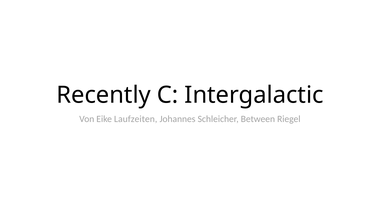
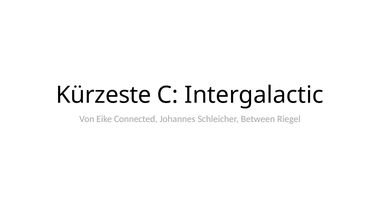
Recently: Recently -> Kürzeste (104, 95)
Laufzeiten: Laufzeiten -> Connected (136, 119)
